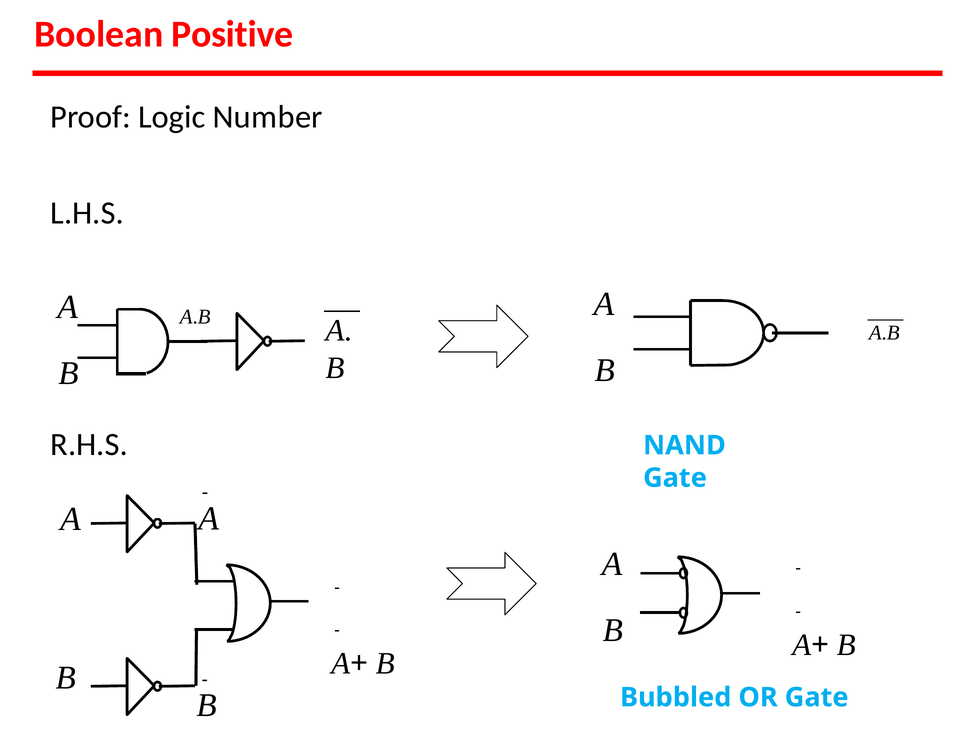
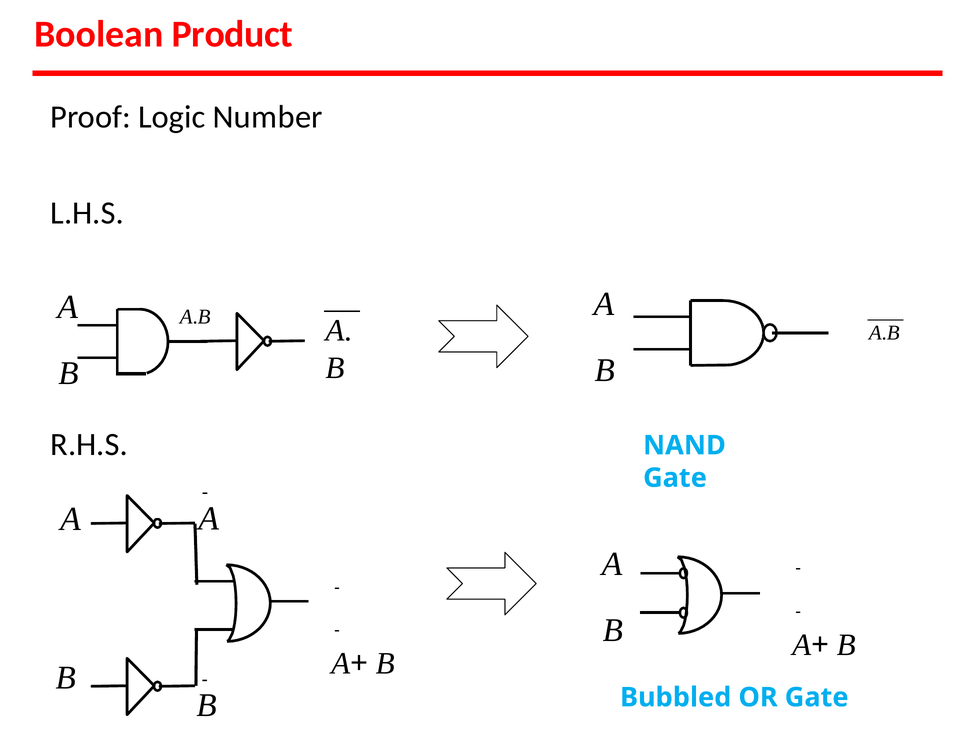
Positive: Positive -> Product (232, 34)
